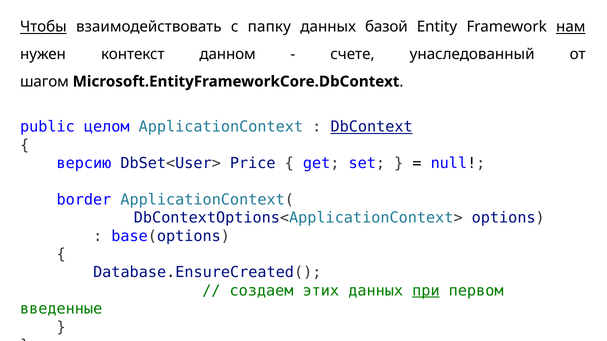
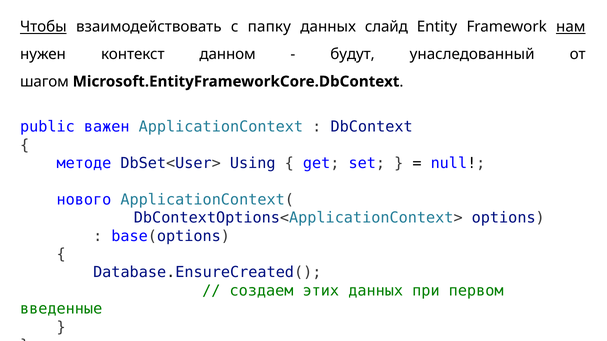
базой: базой -> слайд (386, 27)
счете: счете -> будут (353, 54)
целом: целом -> важен (107, 127)
DbContext underline: present -> none (372, 127)
версию: версию -> методе (84, 164)
Price: Price -> Using (253, 164)
border: border -> нового (84, 200)
при underline: present -> none (426, 291)
